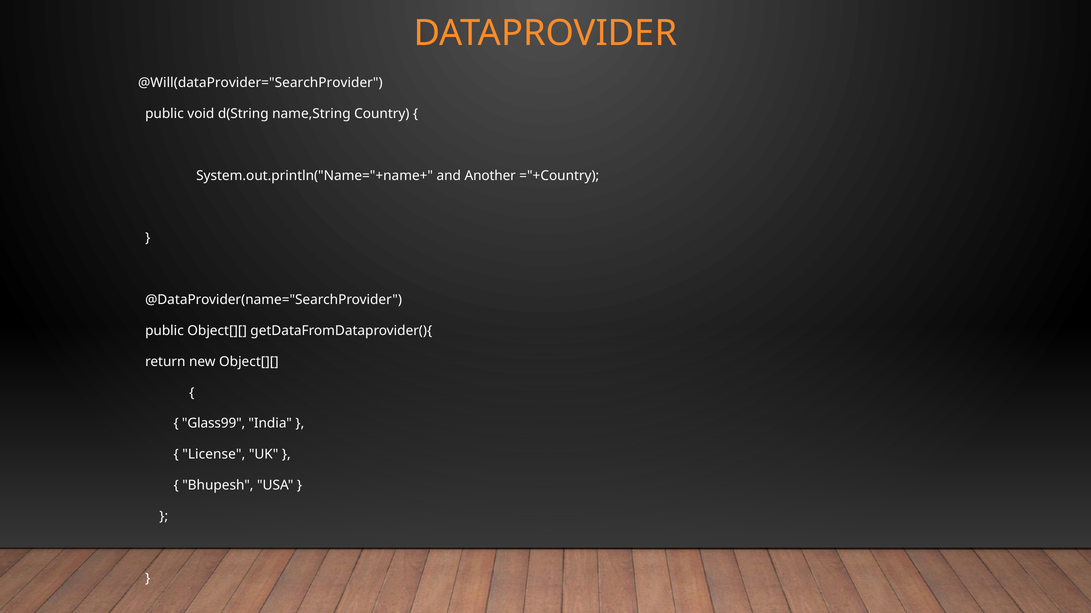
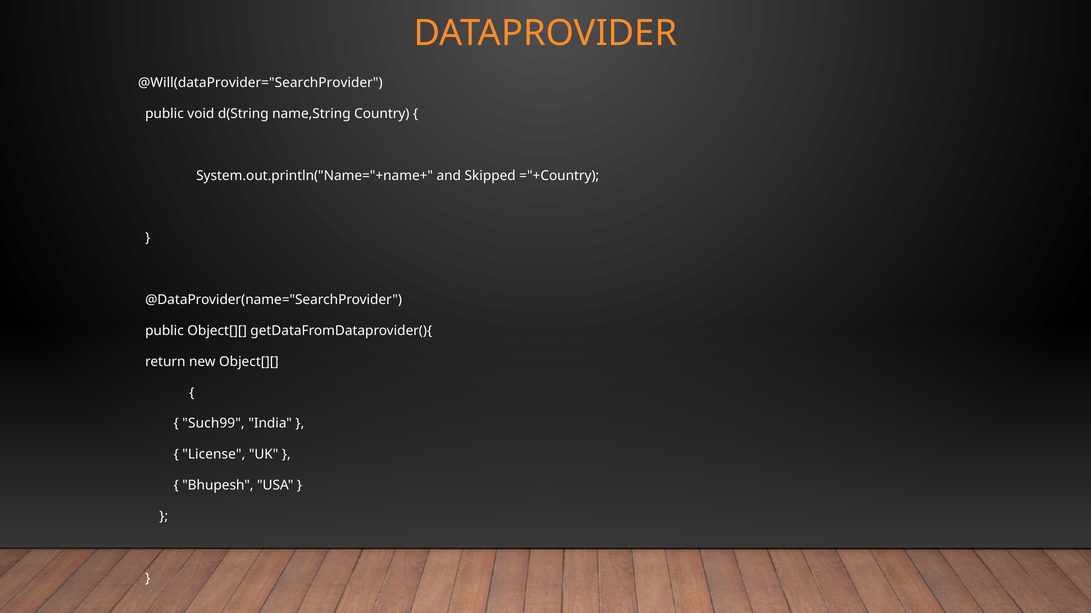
Another: Another -> Skipped (490, 176)
Glass99: Glass99 -> Such99 (213, 424)
